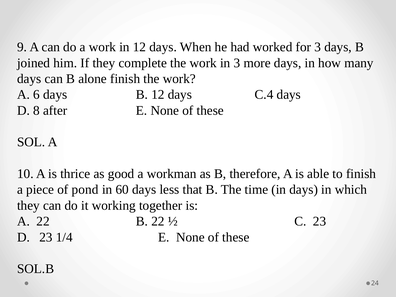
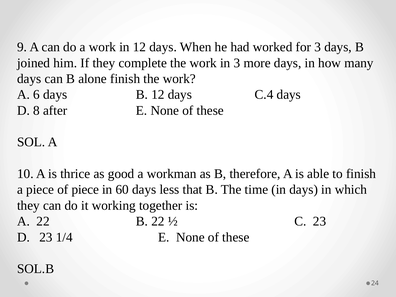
of pond: pond -> piece (85, 190)
